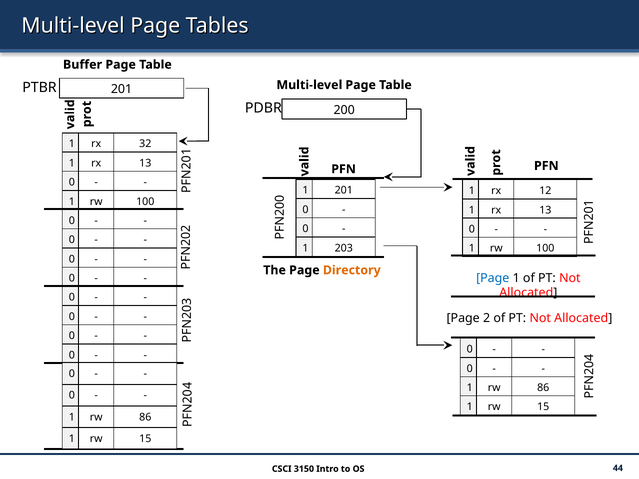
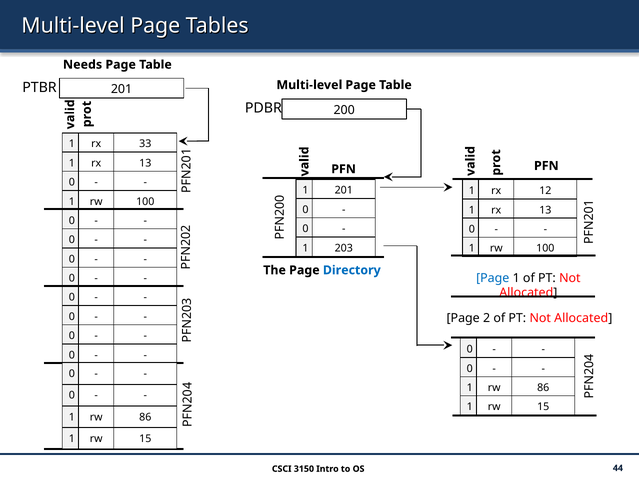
Buffer: Buffer -> Needs (83, 65)
32: 32 -> 33 (145, 144)
Directory colour: orange -> blue (352, 270)
